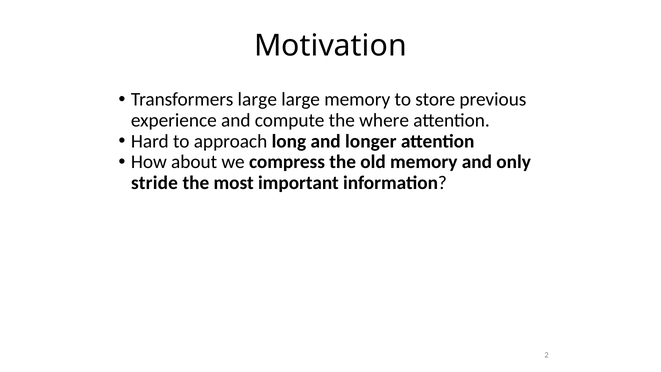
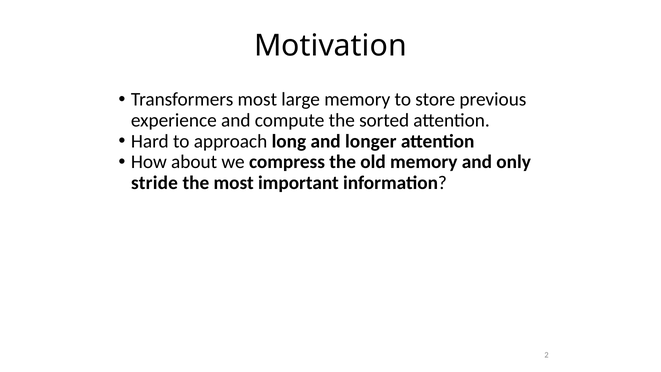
Transformers large: large -> most (257, 100)
where: where -> sorted (384, 120)
